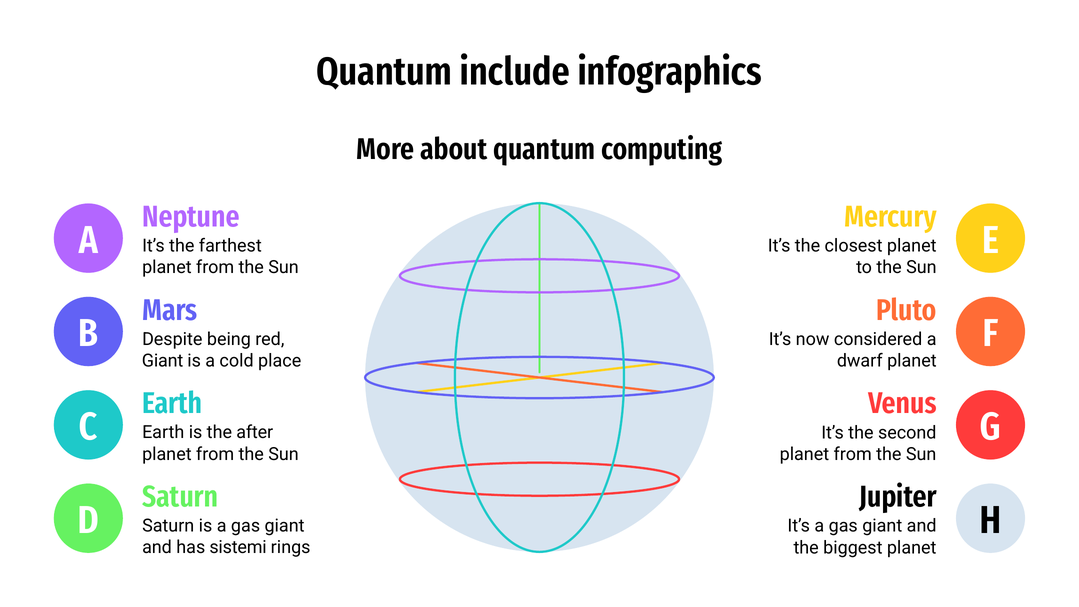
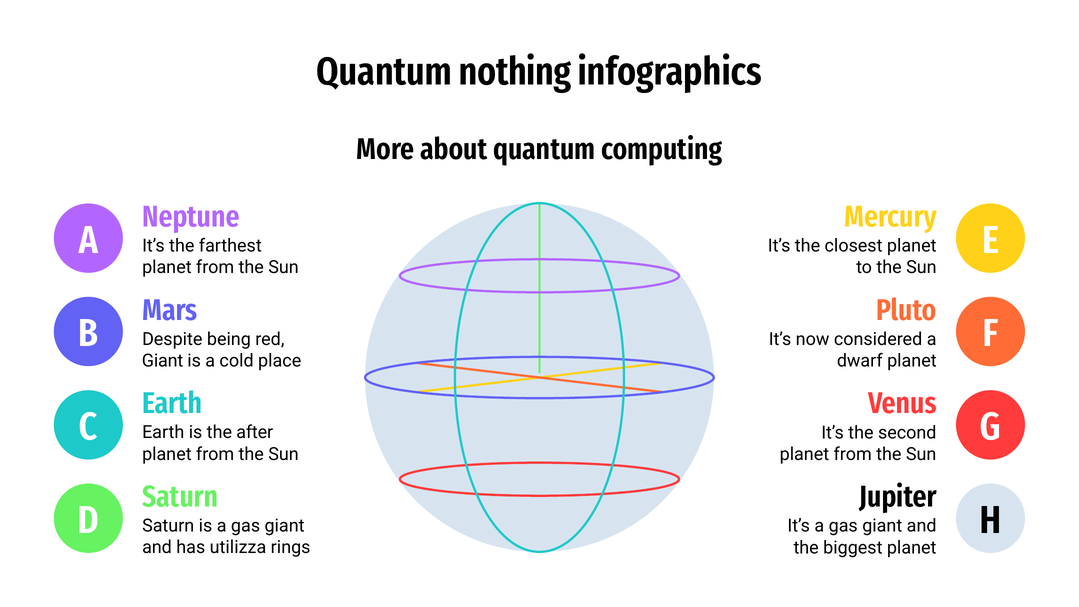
include: include -> nothing (515, 72)
sistemi: sistemi -> utilizza (238, 547)
